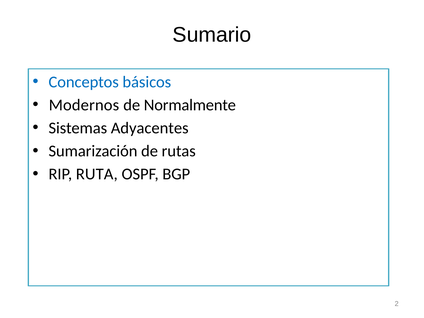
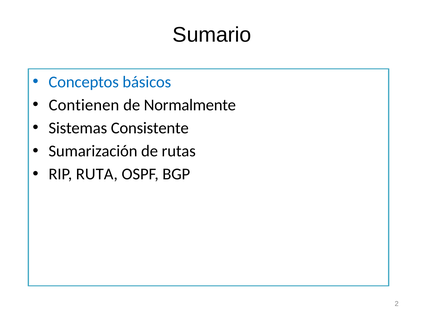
Modernos: Modernos -> Contienen (84, 105)
Adyacentes: Adyacentes -> Consistente (150, 128)
